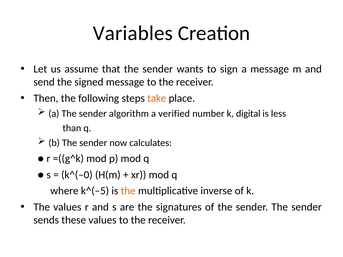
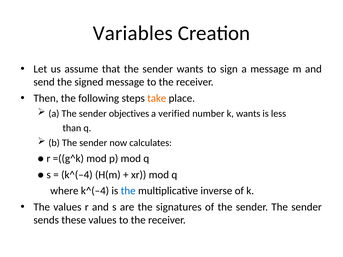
algorithm: algorithm -> objectives (129, 114)
k digital: digital -> wants (248, 114)
k^(–0: k^(–0 -> k^(–4 (77, 175)
where k^(–5: k^(–5 -> k^(–4 (95, 191)
the colour: orange -> blue (128, 191)
